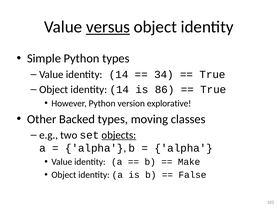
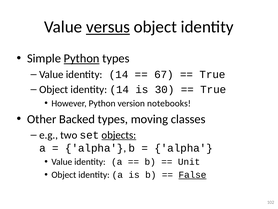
Python underline: none -> present (82, 58)
34: 34 -> 67 (164, 74)
86: 86 -> 30 (165, 89)
explorative: explorative -> notebooks (169, 103)
Make: Make -> Unit (189, 162)
False underline: none -> present (192, 174)
